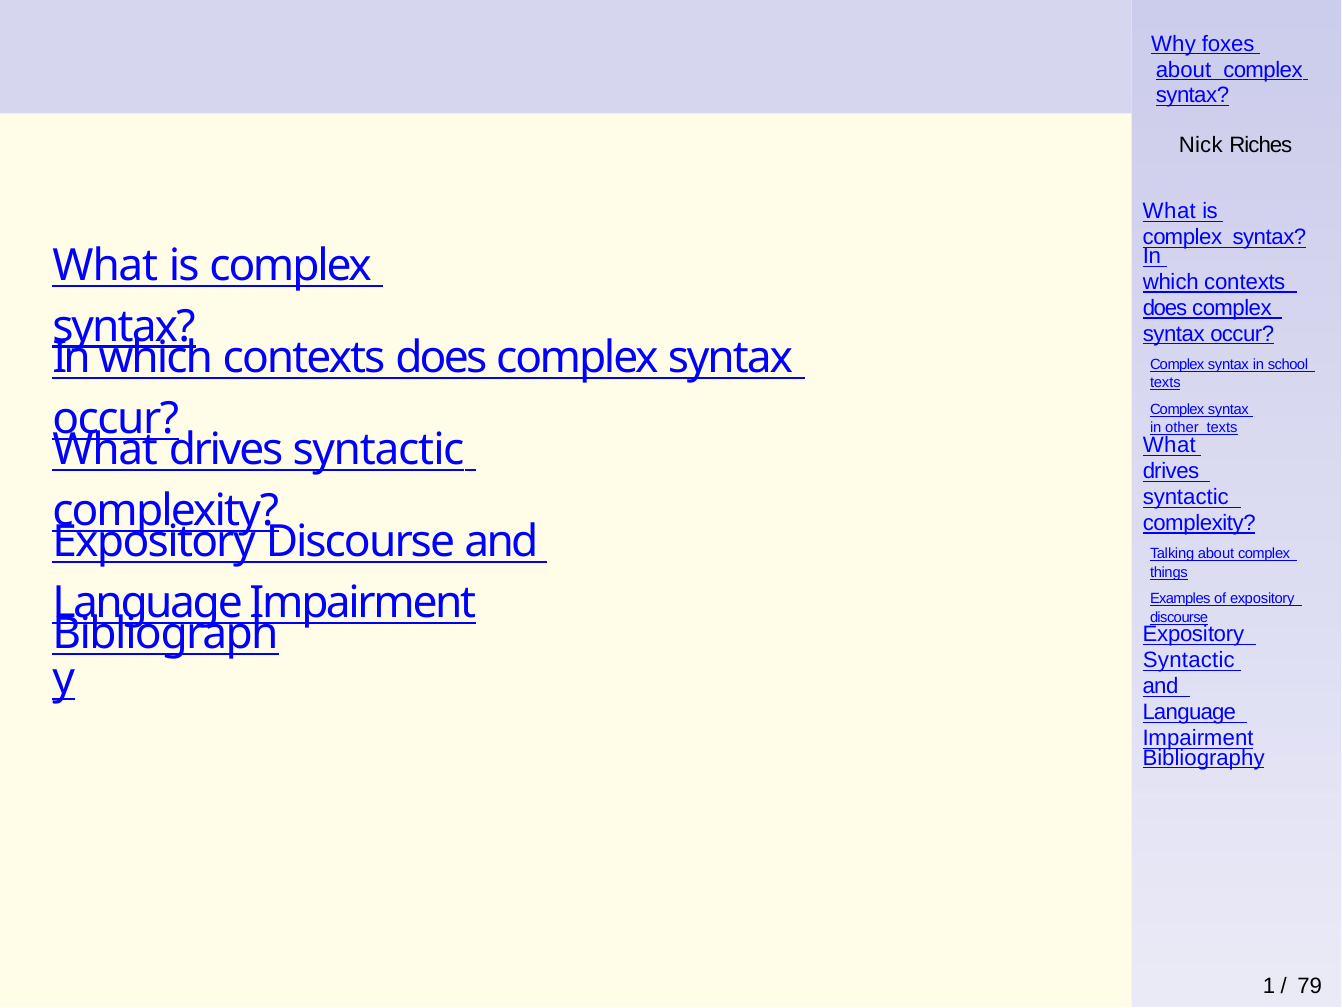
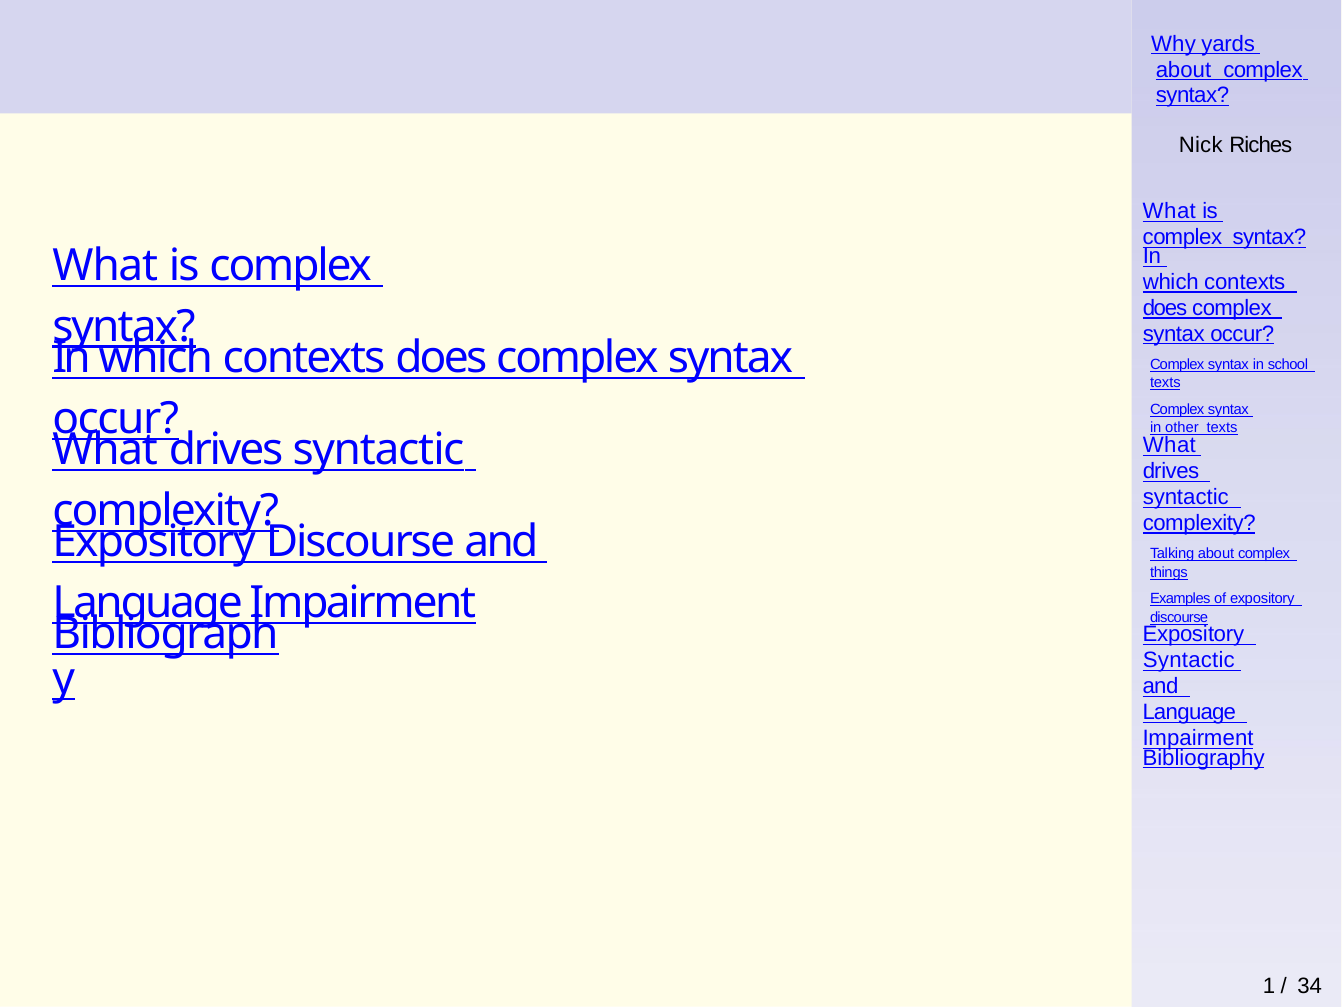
foxes: foxes -> yards (1228, 44)
79: 79 -> 34 (1310, 986)
